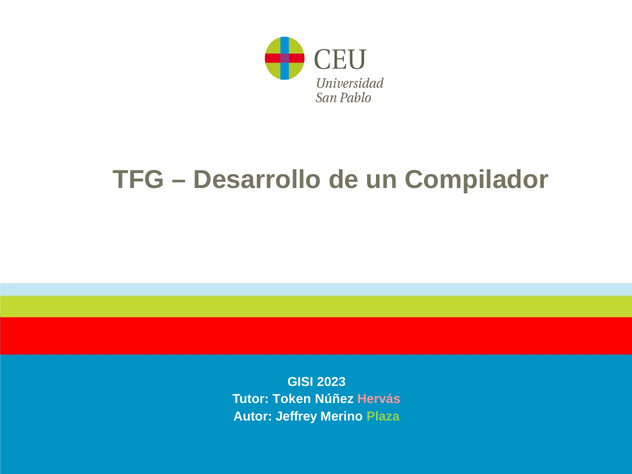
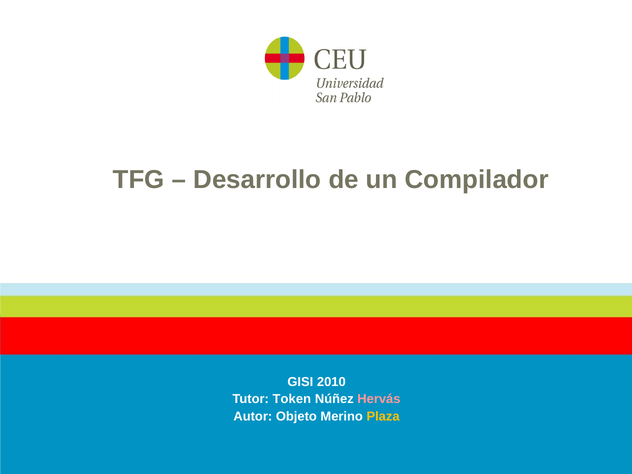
2023: 2023 -> 2010 (331, 382)
Jeffrey: Jeffrey -> Objeto (296, 417)
Plaza colour: light green -> yellow (383, 417)
